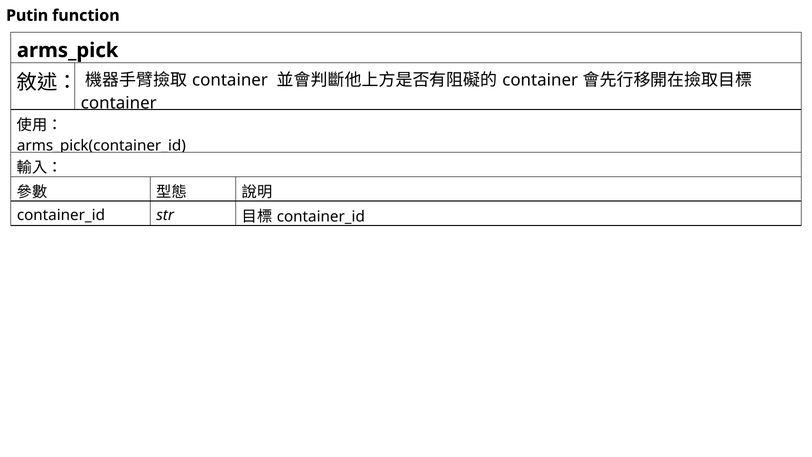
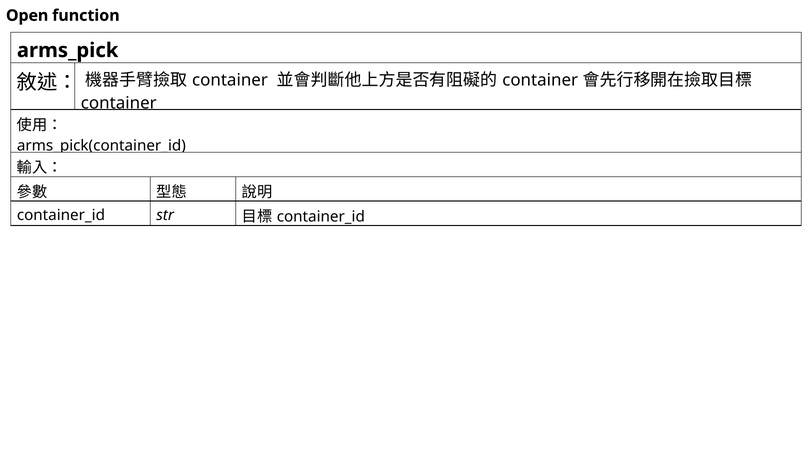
Putin: Putin -> Open (27, 16)
